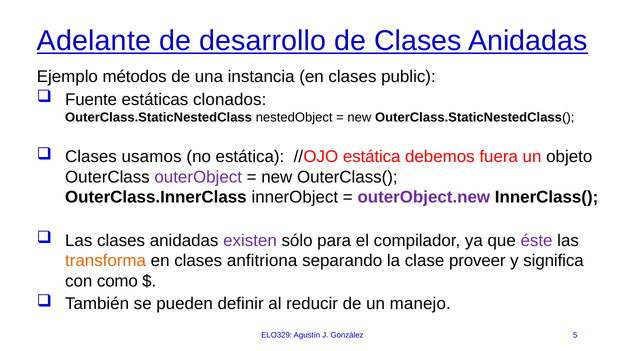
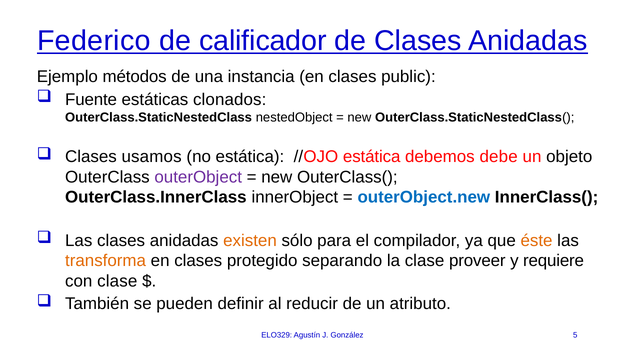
Adelante: Adelante -> Federico (94, 41)
desarrollo: desarrollo -> calificador (263, 41)
fuera: fuera -> debe (499, 157)
outerObject.new colour: purple -> blue (424, 198)
existen colour: purple -> orange (250, 241)
éste colour: purple -> orange (537, 241)
anfitriona: anfitriona -> protegido (262, 261)
significa: significa -> requiere (554, 261)
con como: como -> clase (117, 281)
manejo: manejo -> atributo (420, 304)
